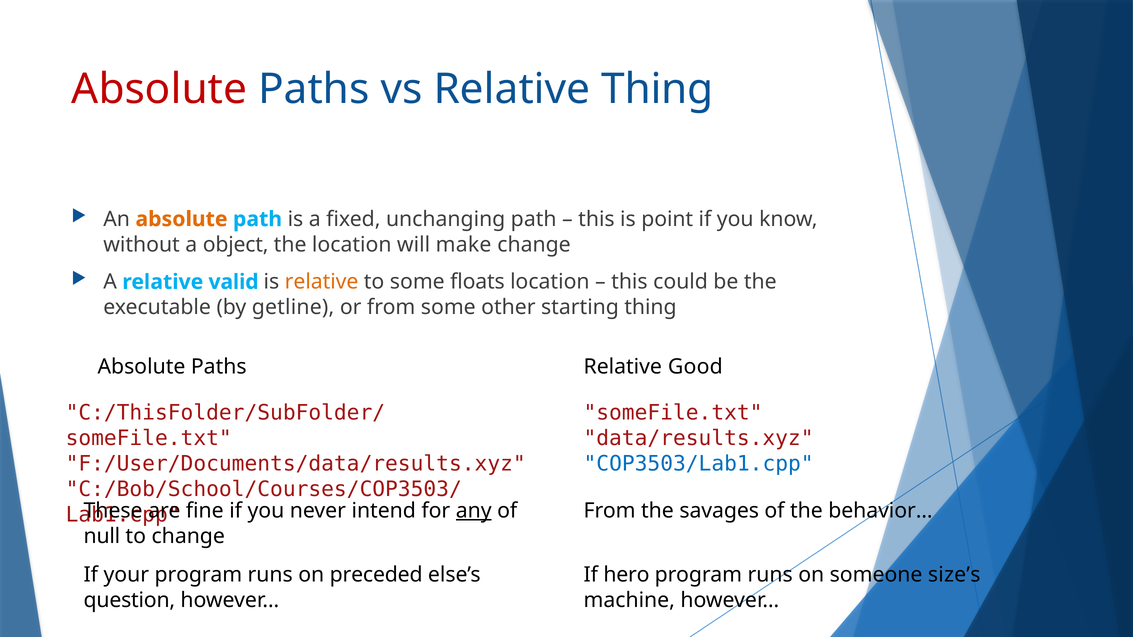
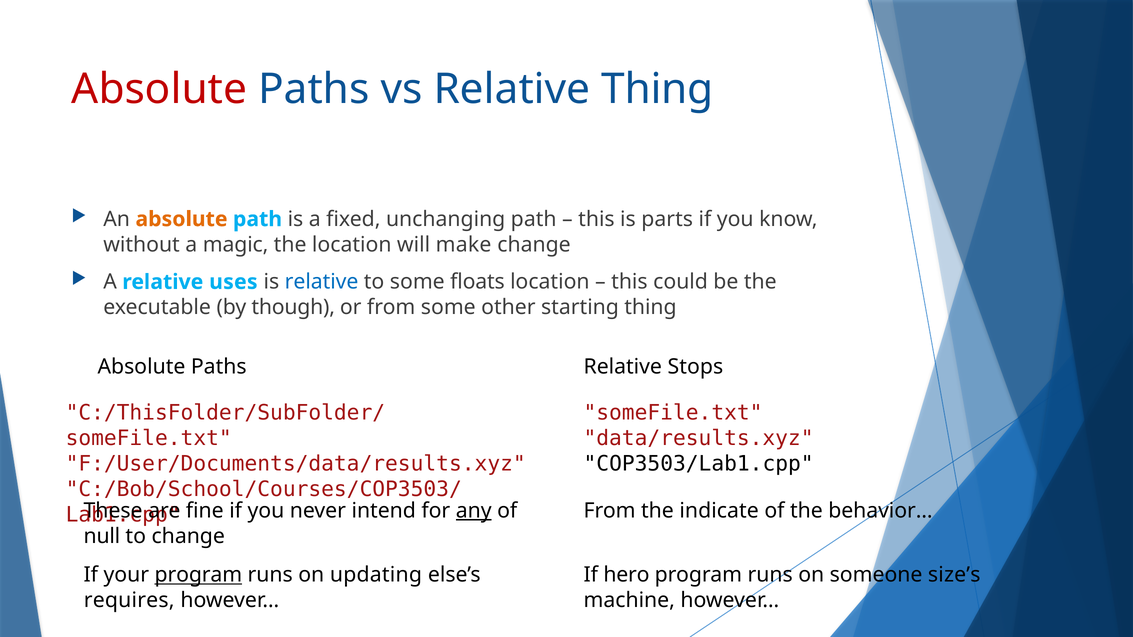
point: point -> parts (667, 219)
object: object -> magic (236, 245)
valid: valid -> uses (233, 282)
relative colour: orange -> blue (322, 282)
getline: getline -> though (293, 308)
Good: Good -> Stops (695, 367)
COP3503/Lab1.cpp colour: blue -> black (699, 464)
savages: savages -> indicate (719, 511)
program underline: none -> present (198, 575)
preceded: preceded -> updating (376, 575)
question: question -> requires (129, 601)
